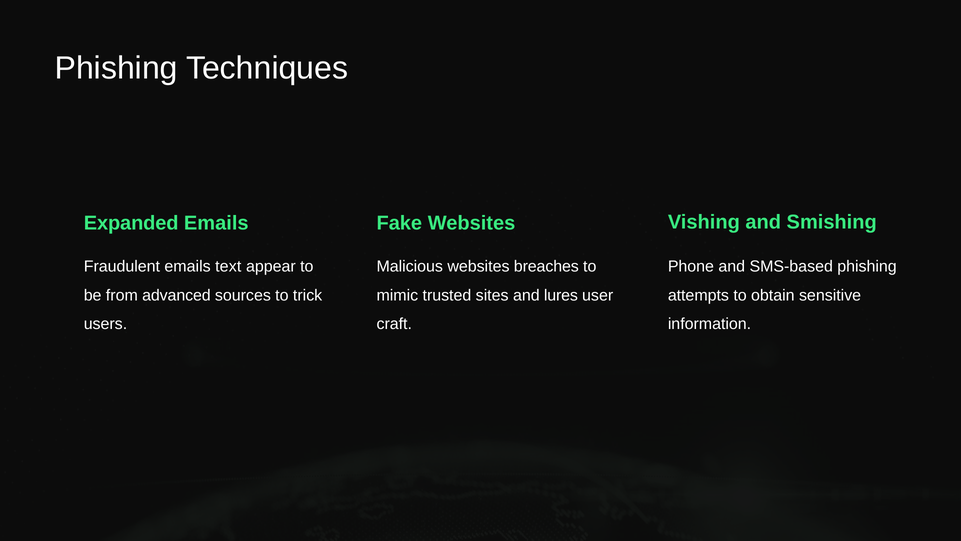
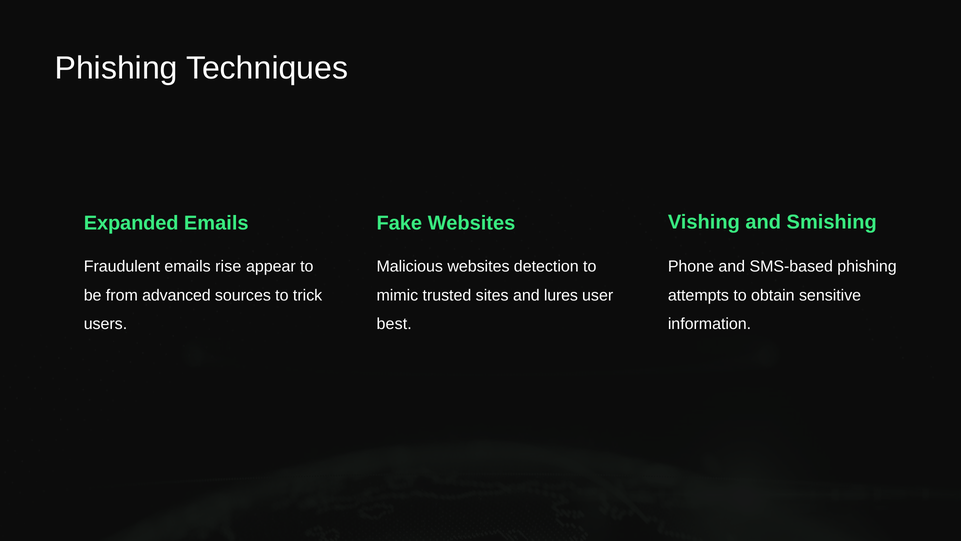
text: text -> rise (228, 266)
breaches: breaches -> detection (546, 266)
craft: craft -> best (394, 324)
